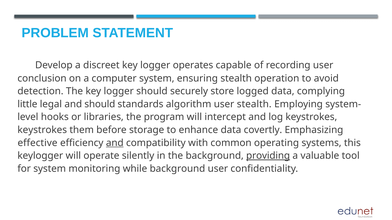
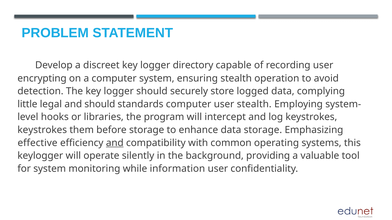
operates: operates -> directory (193, 65)
conclusion: conclusion -> encrypting (42, 78)
standards algorithm: algorithm -> computer (189, 104)
data covertly: covertly -> storage (263, 130)
providing underline: present -> none (268, 156)
while background: background -> information (177, 169)
